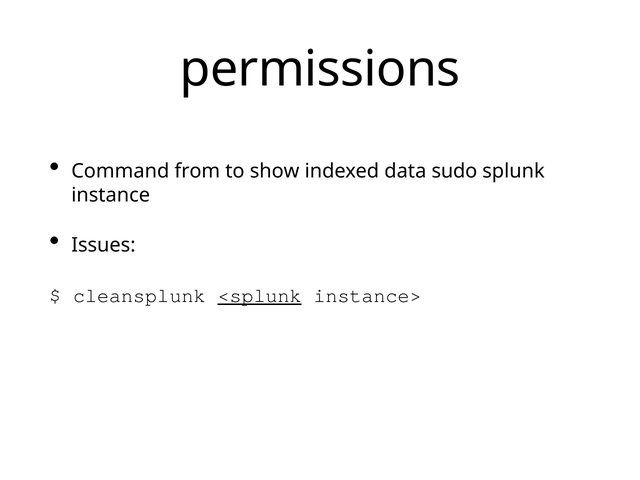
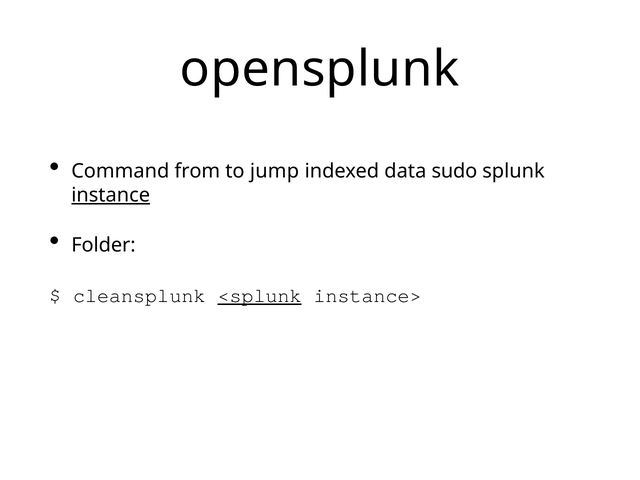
permissions: permissions -> opensplunk (320, 69)
show: show -> jump (274, 171)
instance underline: none -> present (111, 195)
Issues: Issues -> Folder (103, 245)
